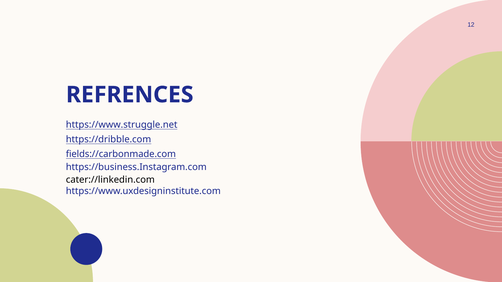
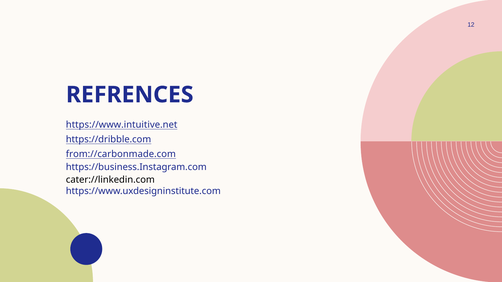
https://www.struggle.net: https://www.struggle.net -> https://www.intuitive.net (122, 125)
fields://carbonmade.com: fields://carbonmade.com -> from://carbonmade.com (121, 154)
